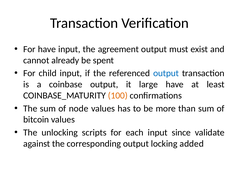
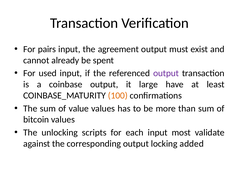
For have: have -> pairs (47, 49)
child: child -> used (48, 73)
output colour: blue -> purple (166, 73)
node: node -> value (79, 109)
since: since -> most (181, 133)
